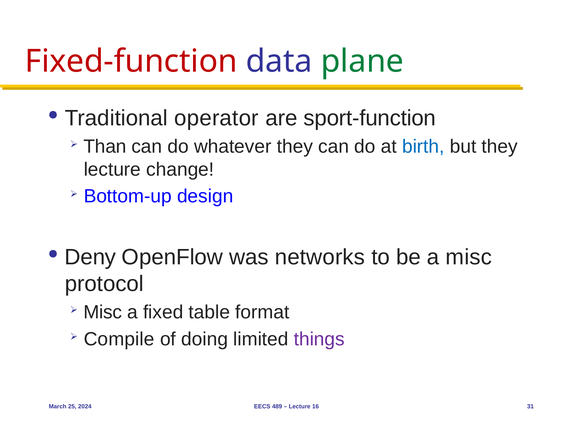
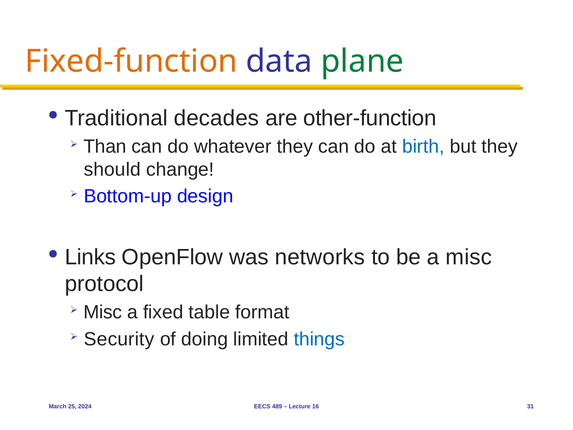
Fixed-function colour: red -> orange (131, 61)
operator: operator -> decades (216, 118)
sport-function: sport-function -> other-function (370, 118)
lecture: lecture -> should (112, 169)
Deny: Deny -> Links (90, 257)
Compile: Compile -> Security (119, 339)
things colour: purple -> blue (319, 339)
